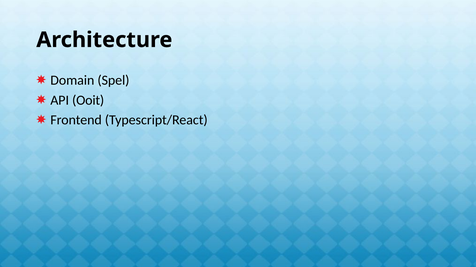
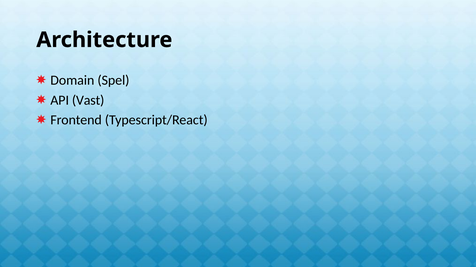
Ooit: Ooit -> Vast (88, 100)
